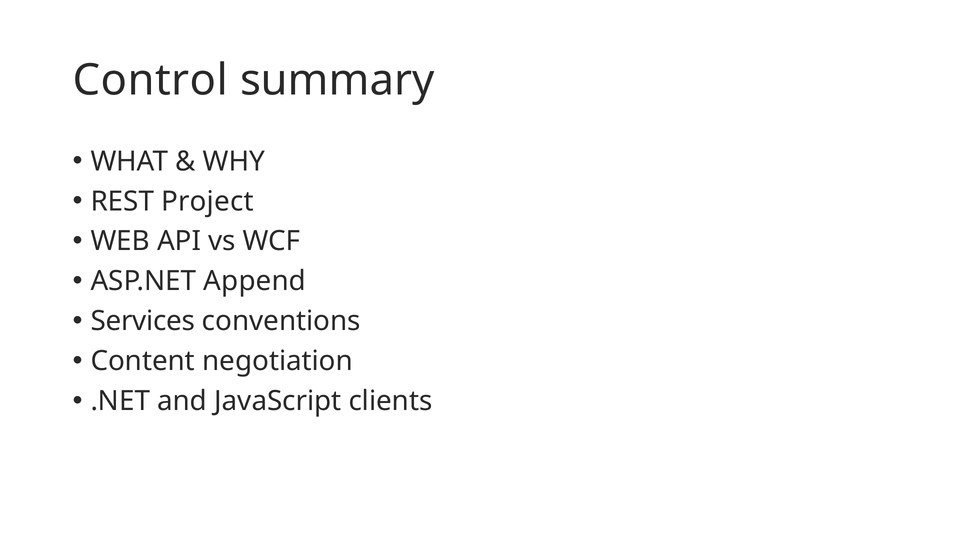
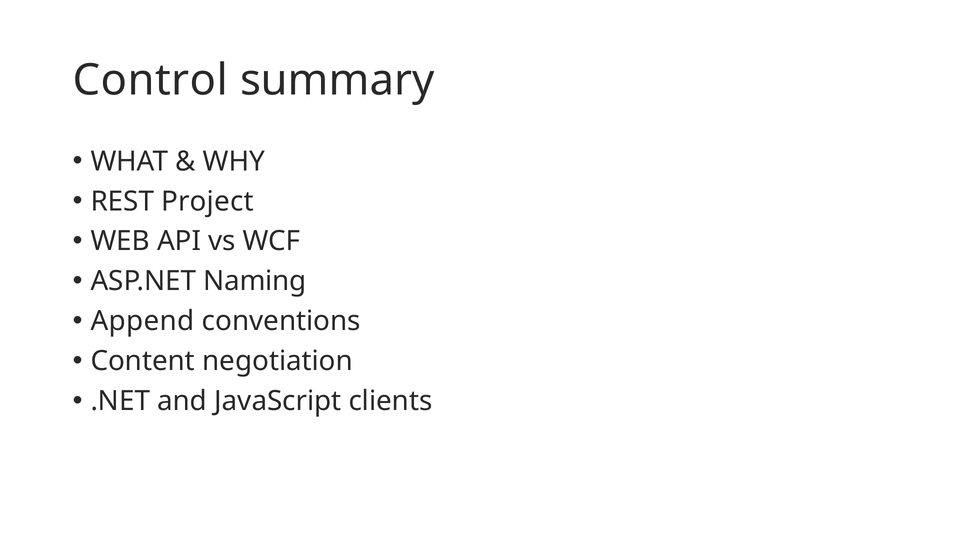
Append: Append -> Naming (255, 281)
Services: Services -> Append (143, 321)
